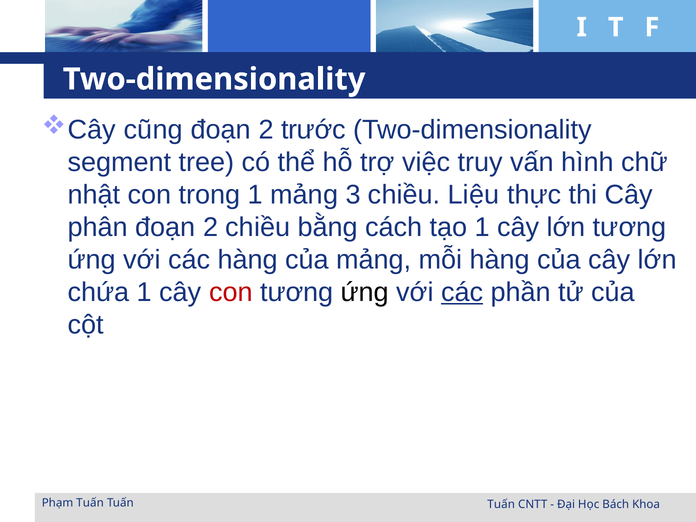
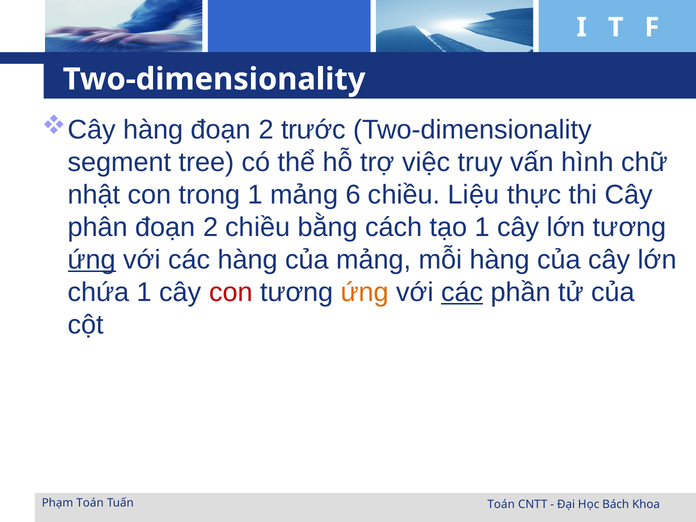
cũng: cũng -> hàng (153, 130)
3: 3 -> 6 (353, 195)
ứng underline: none -> present (92, 260)
ứng colour: black -> orange (365, 292)
Phạm Tuấn: Tuấn -> Toán (90, 503)
Tuấn: Tuấn -> Toán (501, 504)
